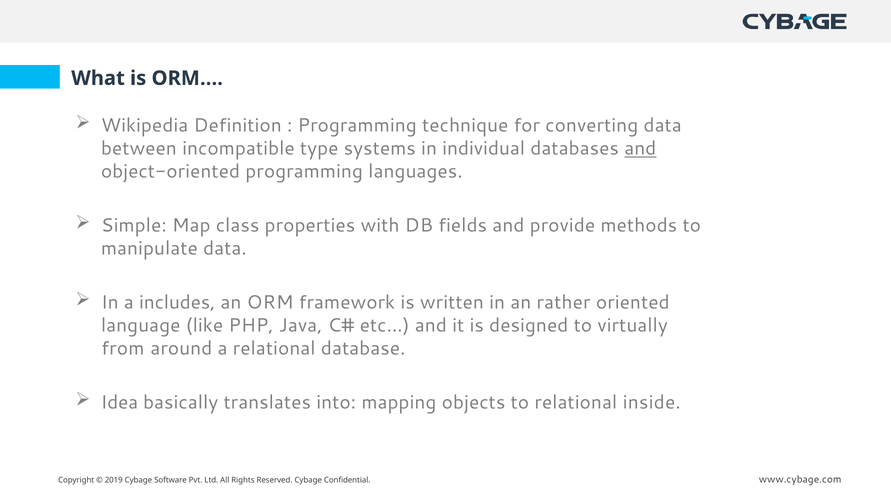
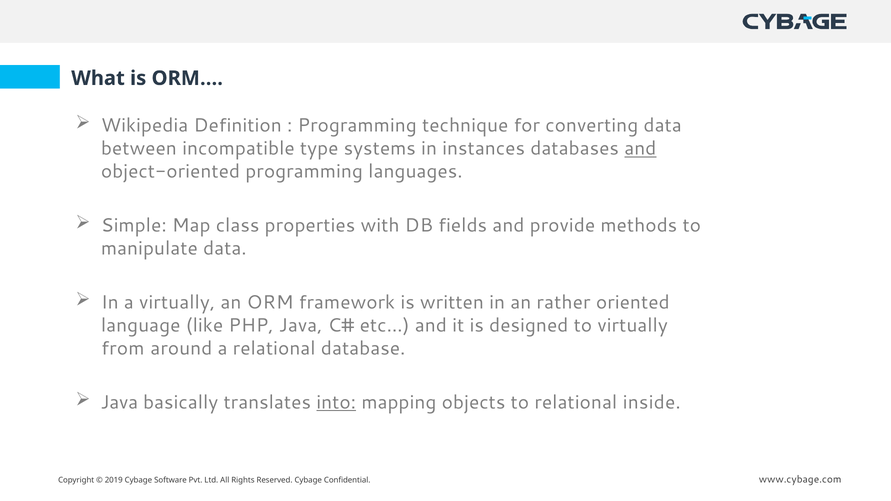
individual: individual -> instances (484, 149)
a includes: includes -> virtually (177, 303)
Idea: Idea -> Java (119, 403)
into underline: none -> present (336, 403)
